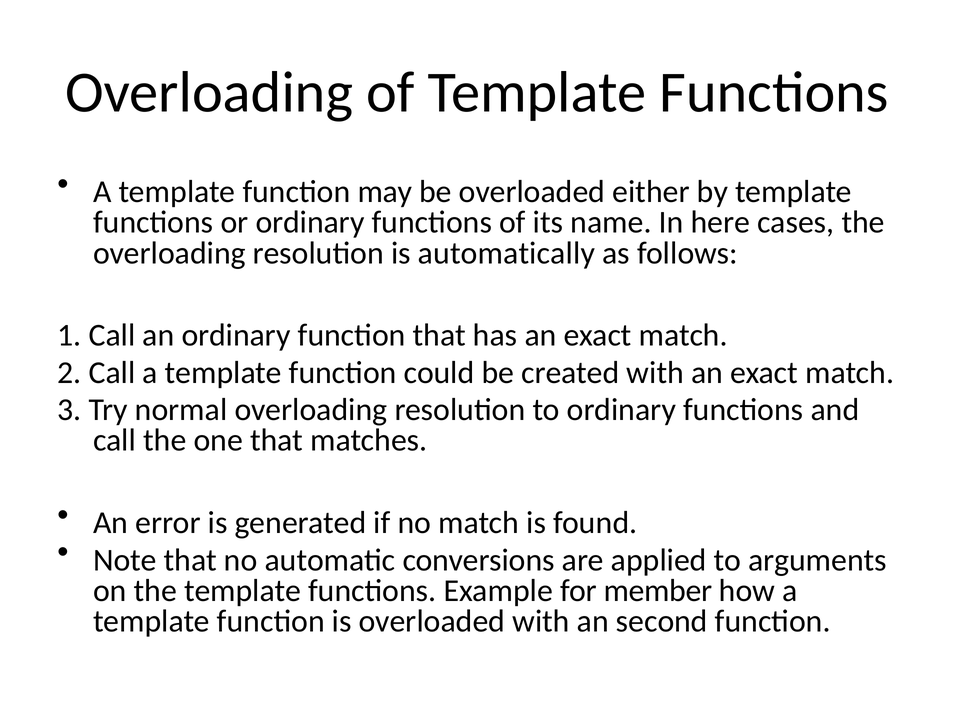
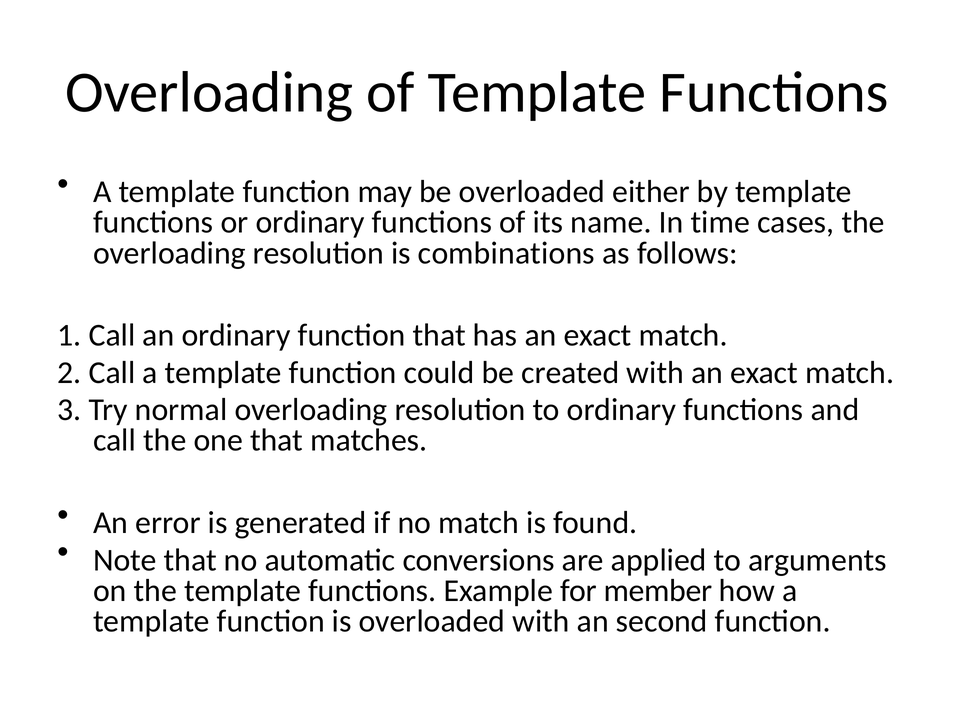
here: here -> time (720, 223)
automatically: automatically -> combinations (506, 253)
